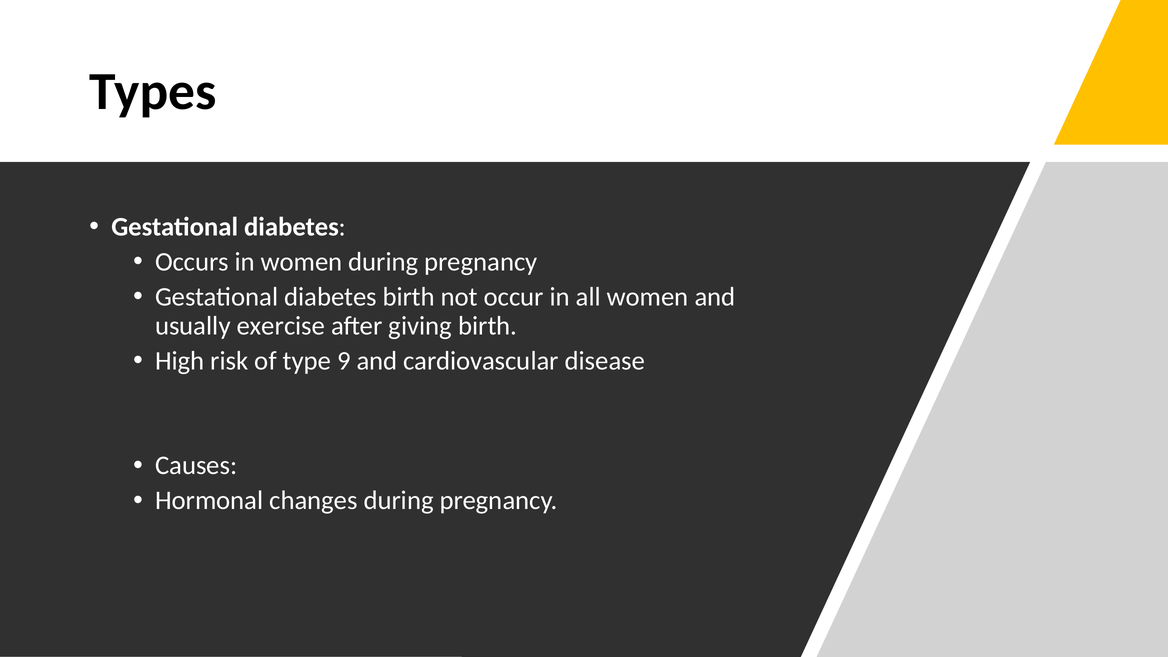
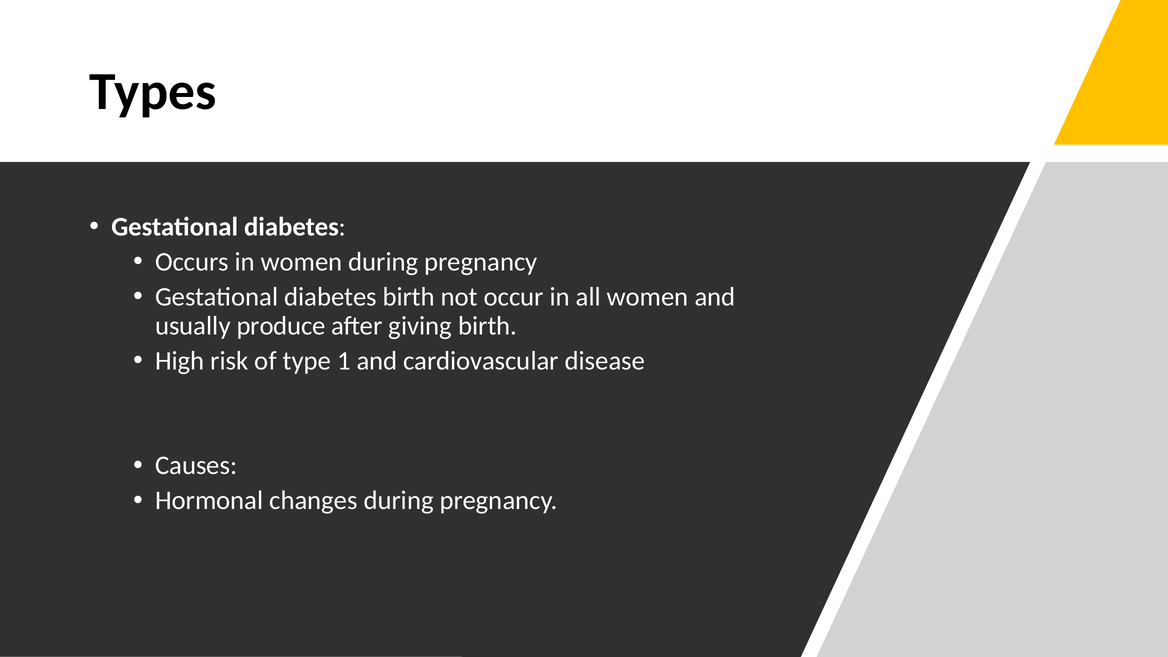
exercise: exercise -> produce (281, 326)
9: 9 -> 1 (344, 361)
